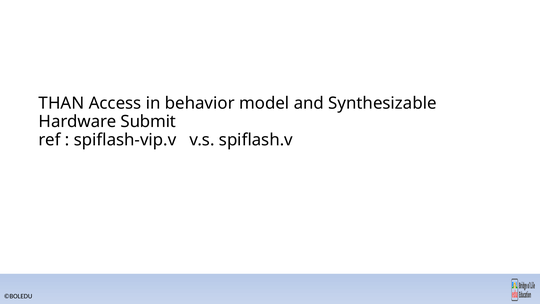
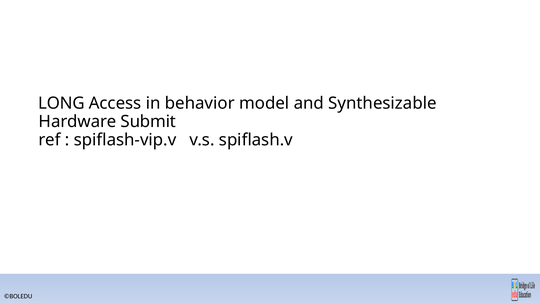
THAN: THAN -> LONG (62, 103)
